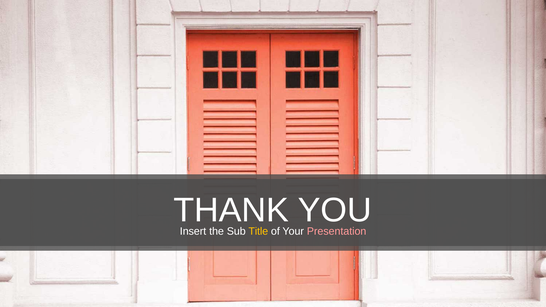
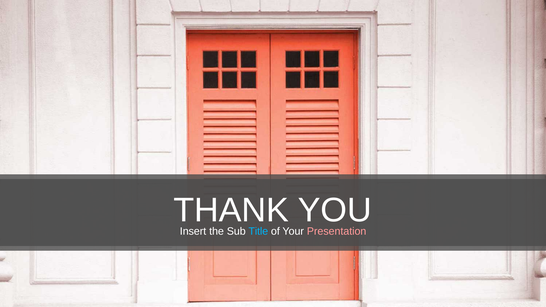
Title colour: yellow -> light blue (258, 231)
